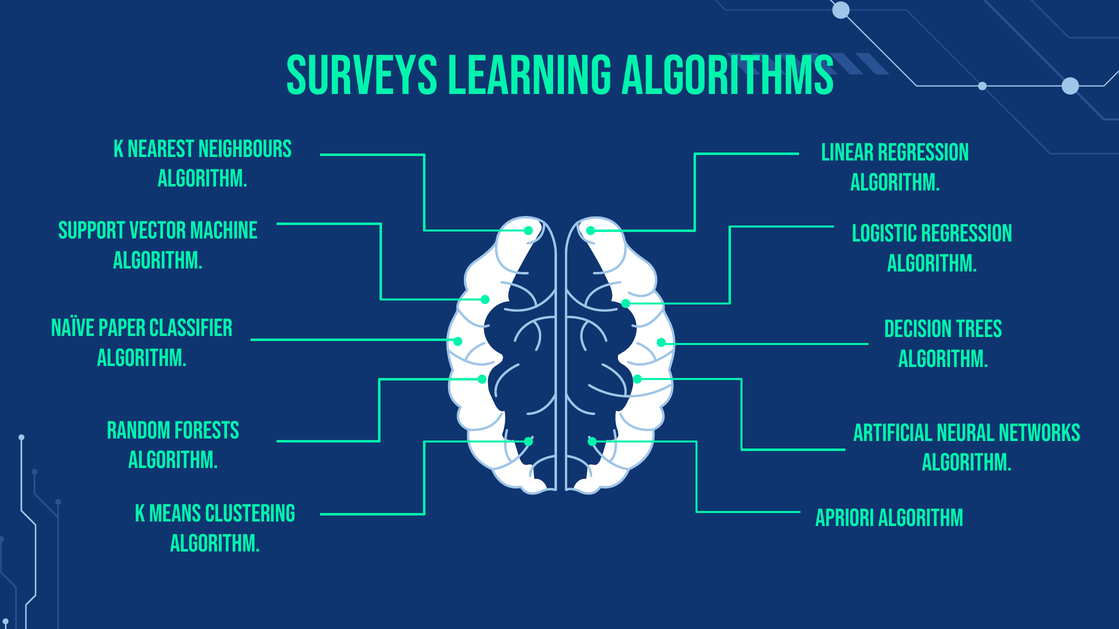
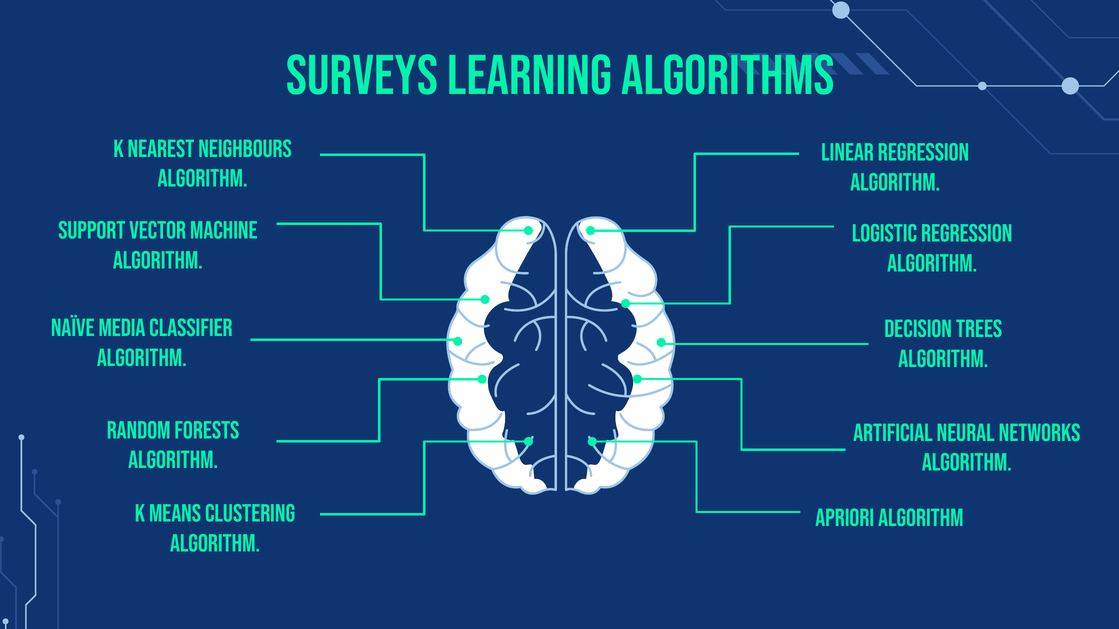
Paper: Paper -> Media (122, 328)
